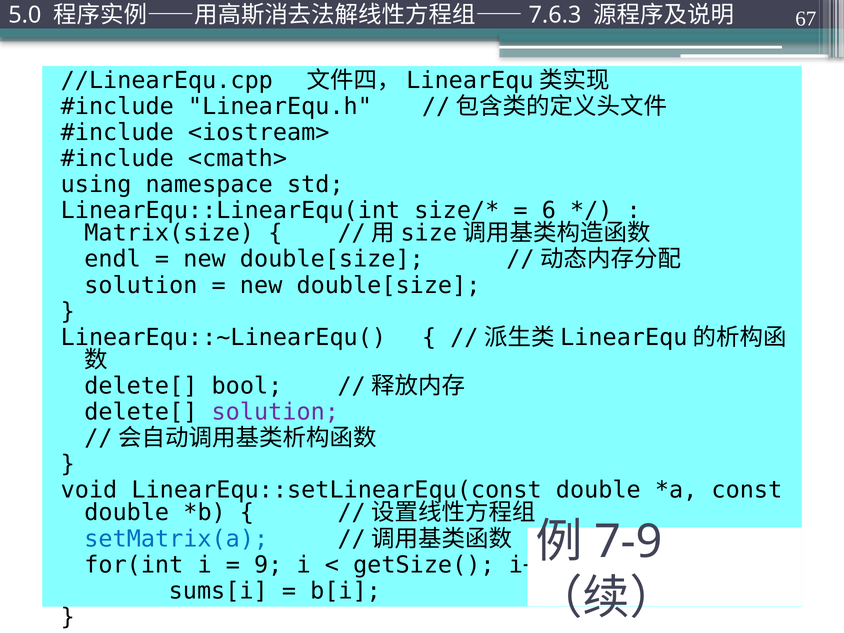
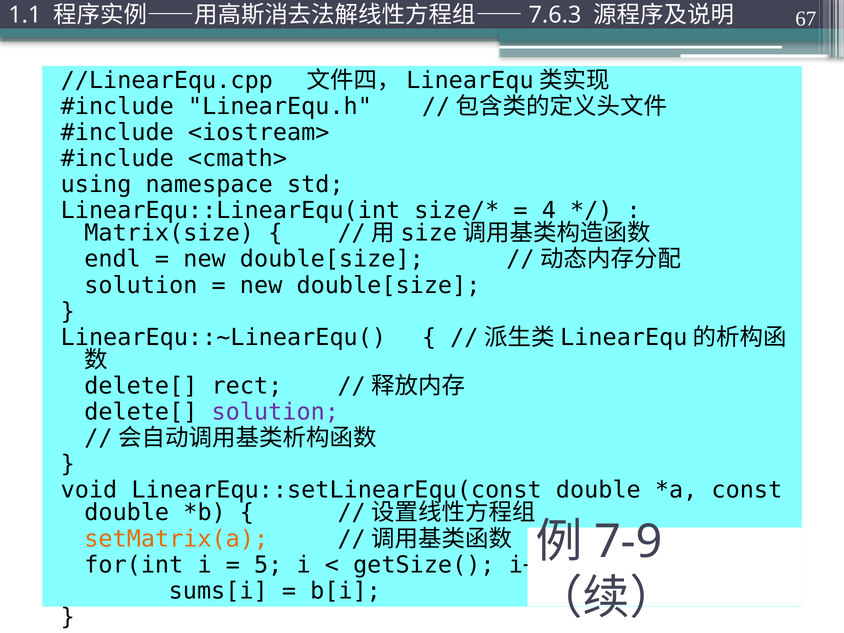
5.0: 5.0 -> 1.1 (25, 15)
6: 6 -> 4 (549, 211)
bool: bool -> rect (247, 386)
setMatrix(a colour: blue -> orange (176, 539)
9: 9 -> 5 (268, 565)
